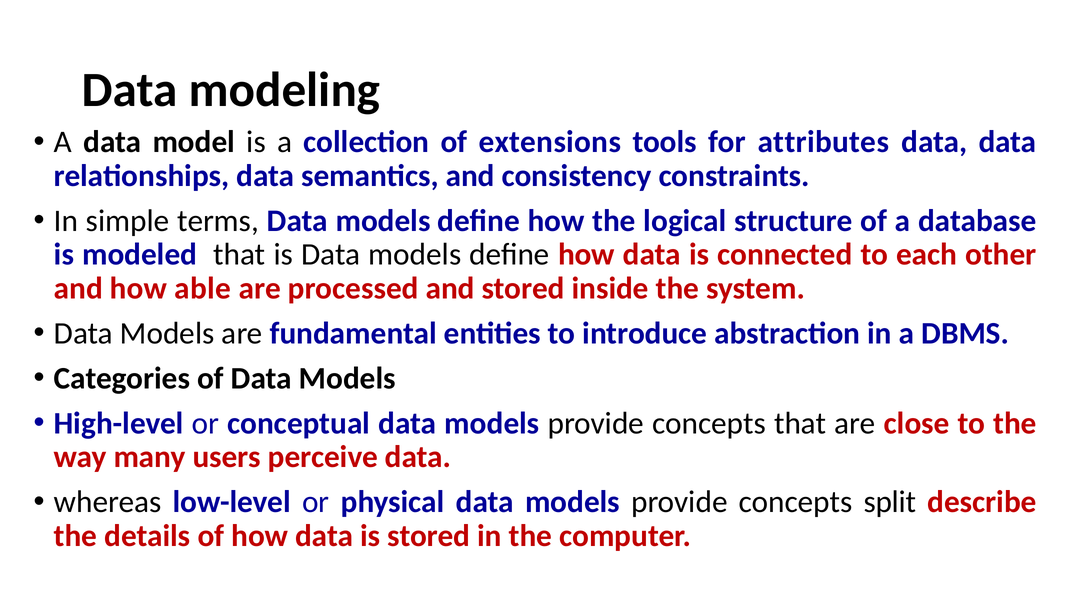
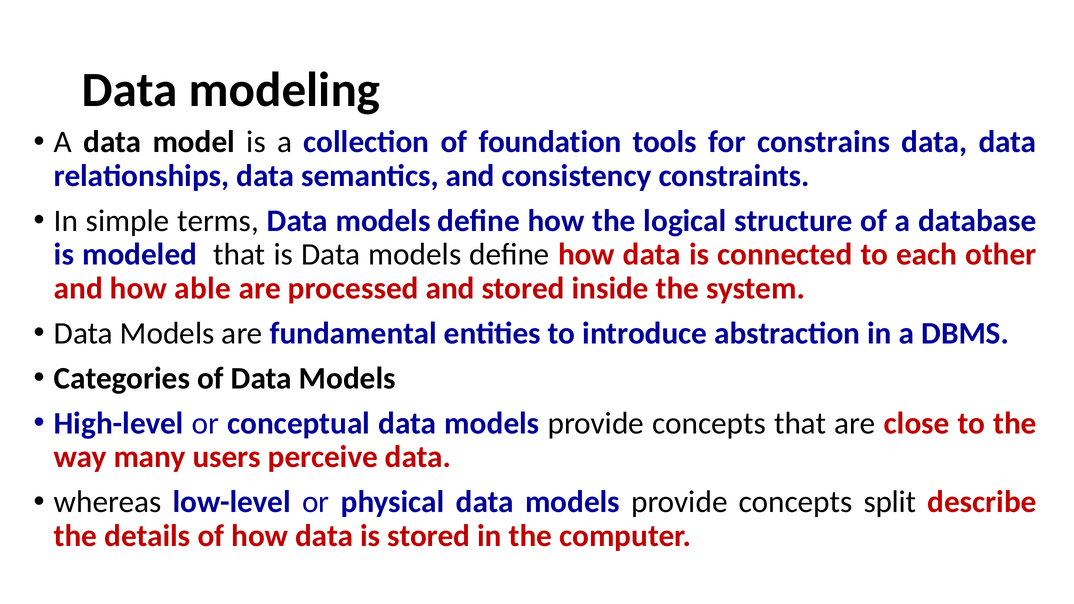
extensions: extensions -> foundation (550, 142)
attributes: attributes -> constrains (824, 142)
